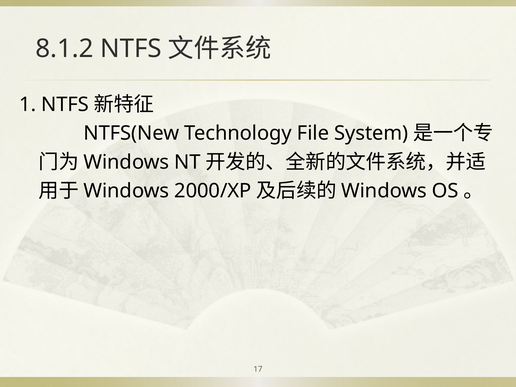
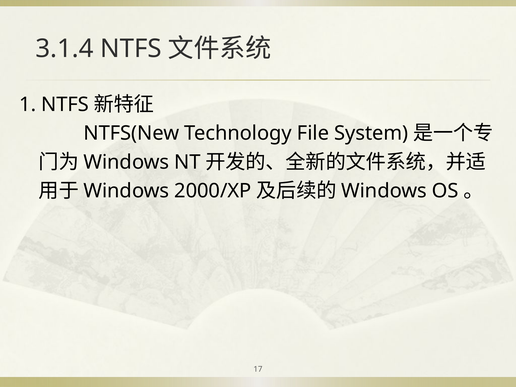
8.1.2: 8.1.2 -> 3.1.4 (65, 49)
